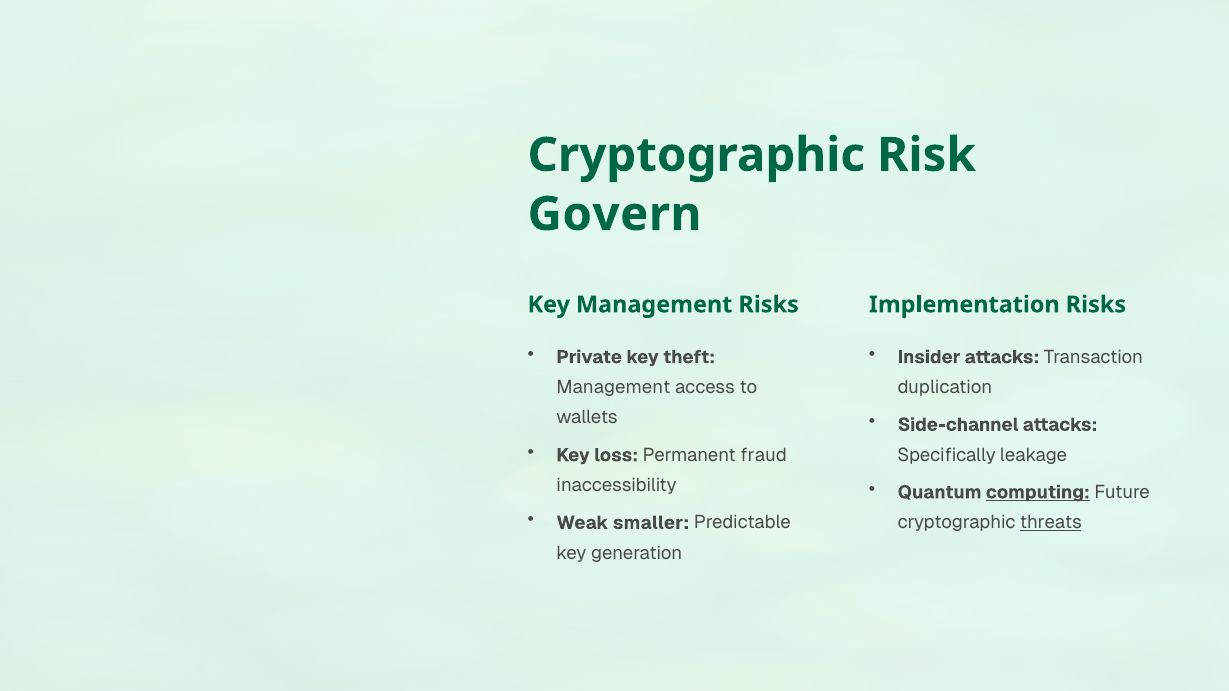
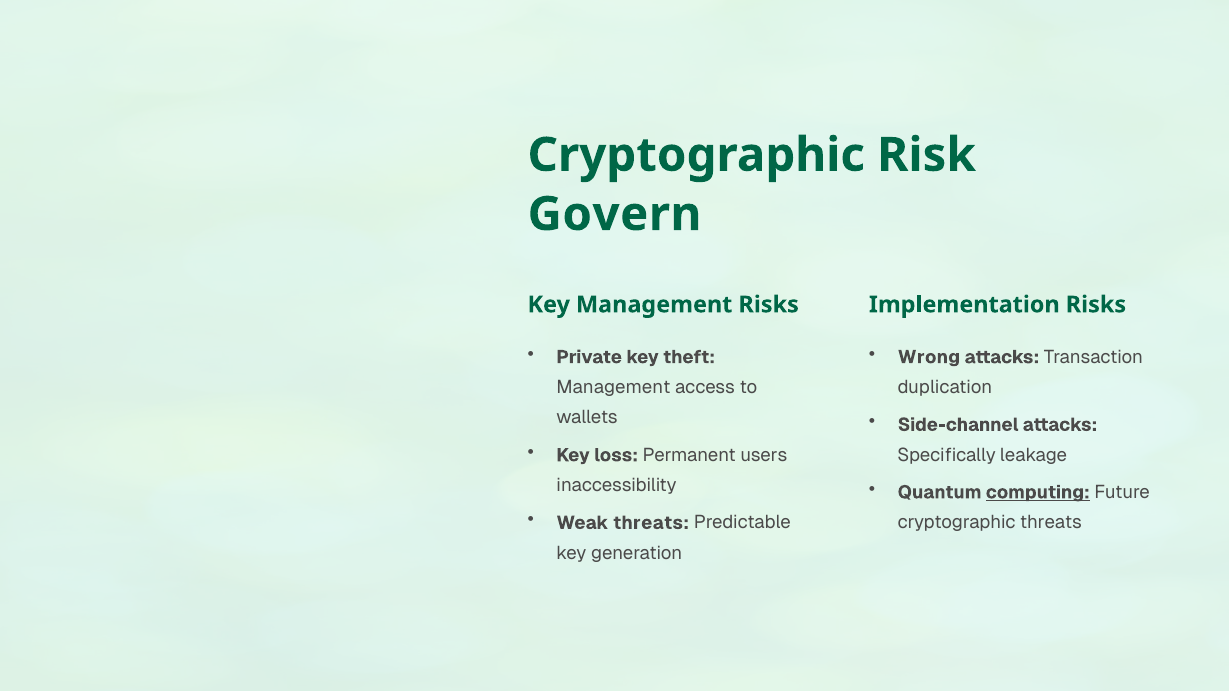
Insider: Insider -> Wrong (929, 357)
fraud: fraud -> users (764, 455)
Weak smaller: smaller -> threats (651, 523)
threats underline: present -> none (1051, 523)
